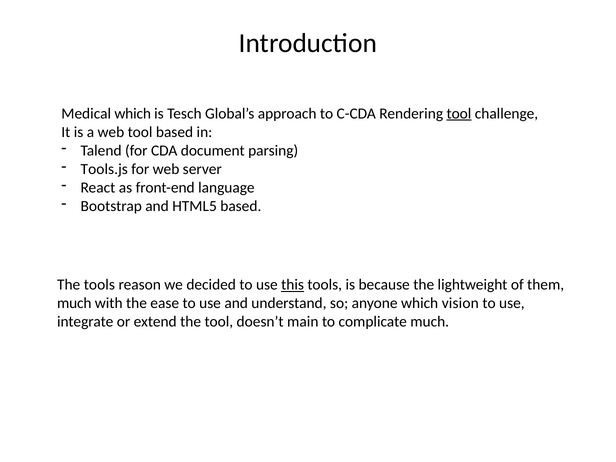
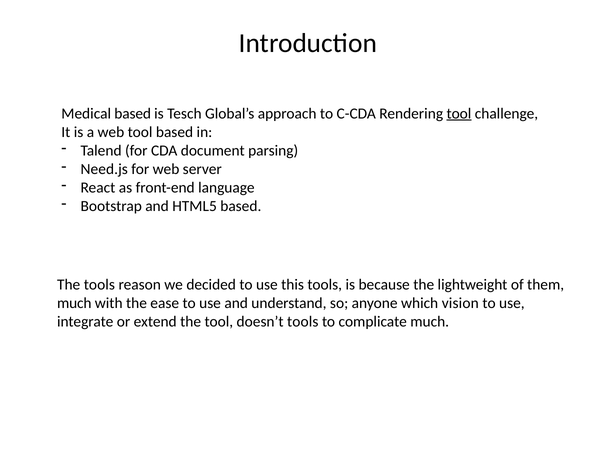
Medical which: which -> based (133, 114)
Tools.js: Tools.js -> Need.js (104, 169)
this underline: present -> none (293, 285)
doesn’t main: main -> tools (303, 322)
